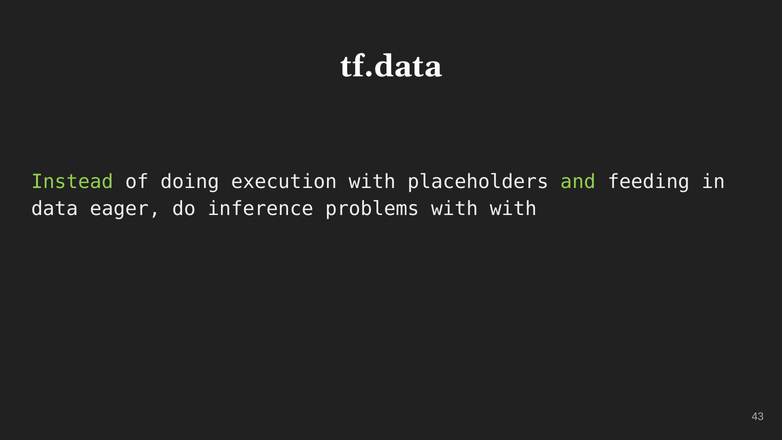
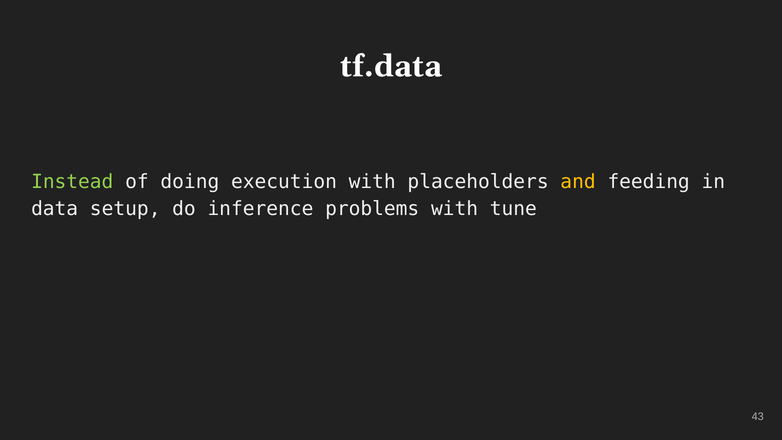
and colour: light green -> yellow (578, 182)
eager: eager -> setup (125, 209)
with with: with -> tune (513, 209)
